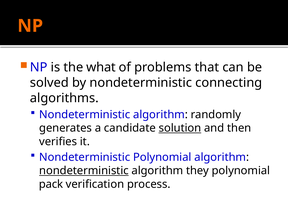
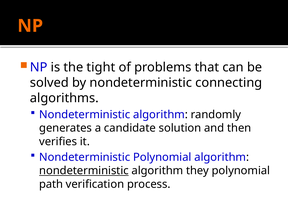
what: what -> tight (101, 67)
solution underline: present -> none (180, 128)
pack: pack -> path (51, 184)
